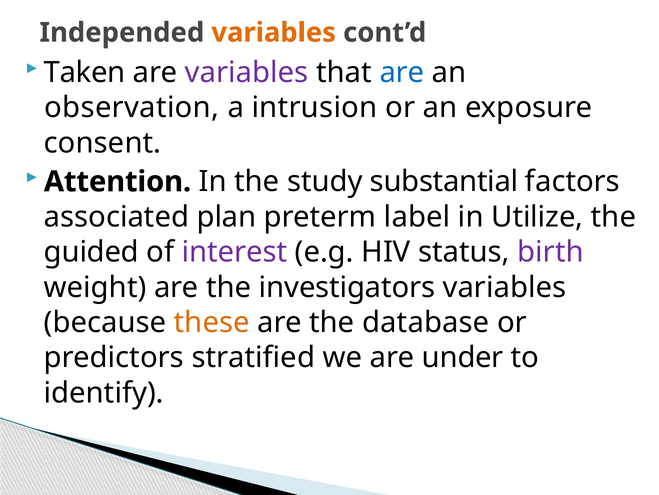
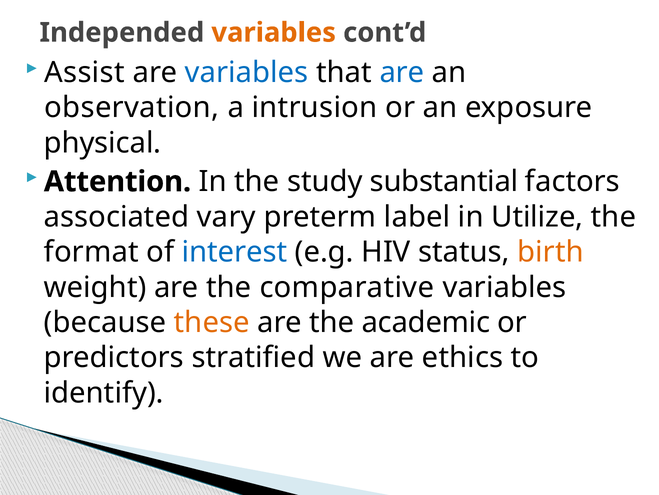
Taken: Taken -> Assist (84, 72)
variables colour: purple -> blue (247, 72)
consent: consent -> physical (103, 143)
plan: plan -> vary (226, 217)
guided: guided -> format (91, 252)
interest colour: purple -> blue (235, 252)
birth colour: purple -> orange (551, 252)
investigators: investigators -> comparative (347, 287)
database: database -> academic (426, 322)
under: under -> ethics (463, 357)
